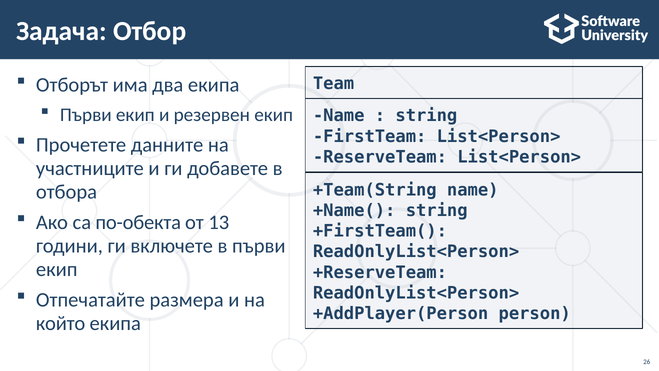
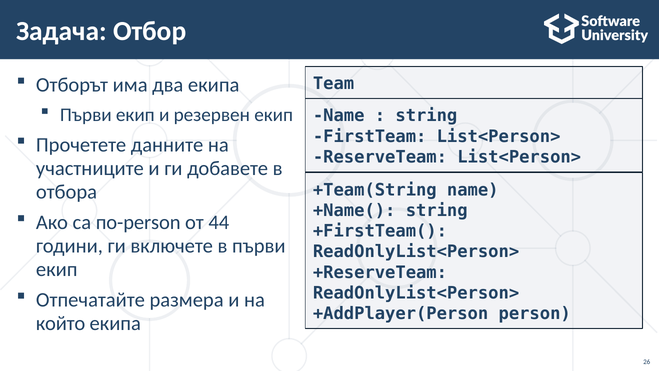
по-обекта: по-обекта -> по-person (138, 222)
13: 13 -> 44 (219, 222)
